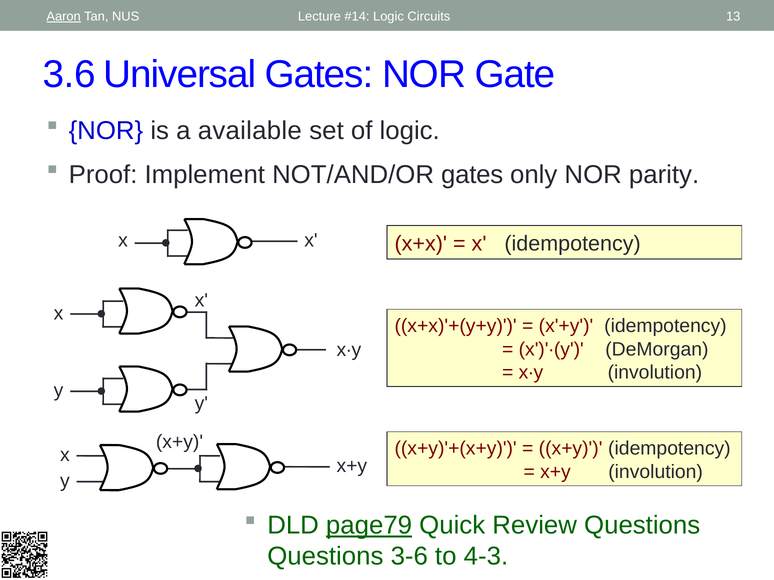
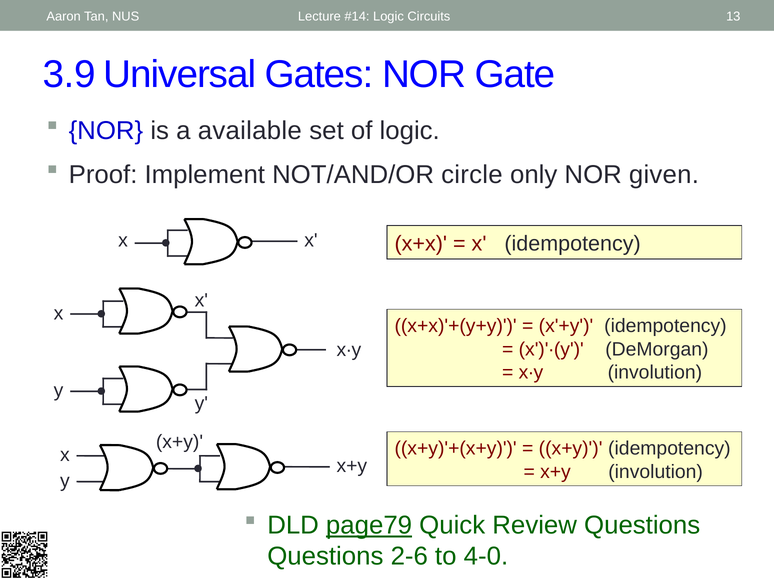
Aaron underline: present -> none (64, 16)
3.6: 3.6 -> 3.9 (69, 74)
NOT/AND/OR gates: gates -> circle (472, 175)
parity: parity -> given (664, 175)
3-6: 3-6 -> 2-6 (409, 557)
4-3: 4-3 -> 4-0 (486, 557)
